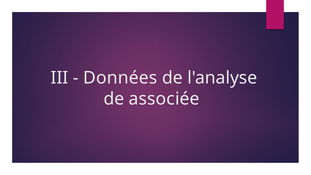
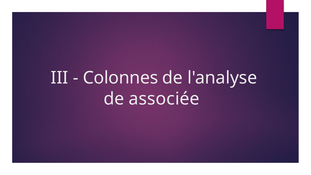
Données: Données -> Colonnes (120, 78)
